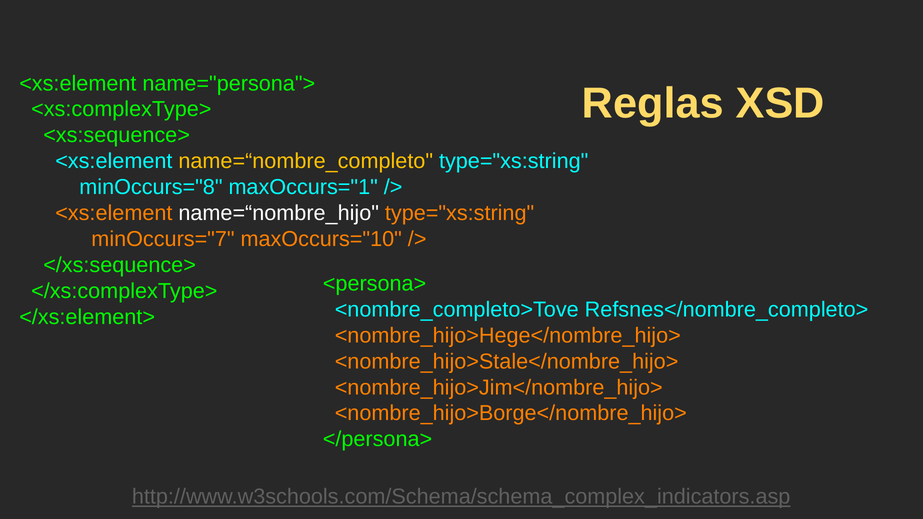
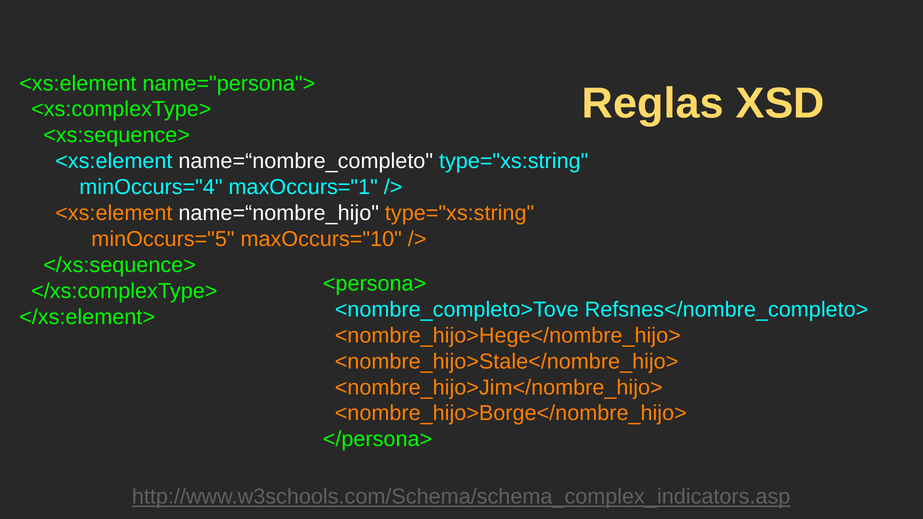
name=“nombre_completo colour: yellow -> white (306, 161)
minOccurs="8: minOccurs="8 -> minOccurs="4 (151, 187)
minOccurs="7: minOccurs="7 -> minOccurs="5 (163, 239)
